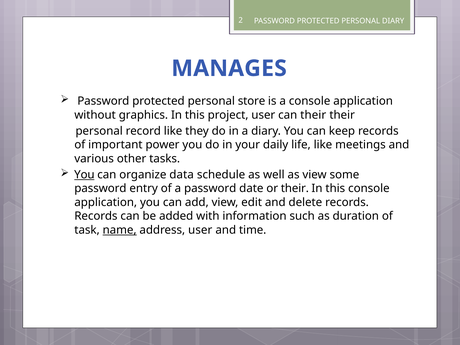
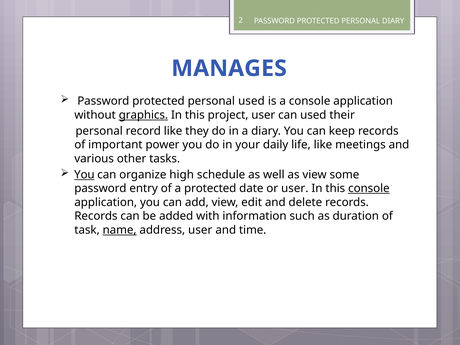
personal store: store -> used (251, 101)
graphics underline: none -> present (143, 115)
can their: their -> used (313, 115)
data: data -> high (182, 175)
a password: password -> protected (210, 189)
or their: their -> user (295, 189)
console underline: none -> present (369, 189)
